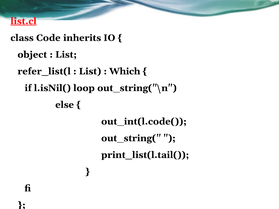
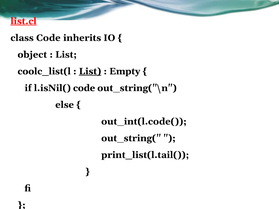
refer_list(l: refer_list(l -> coolc_list(l (44, 71)
List underline: none -> present (90, 71)
Which: Which -> Empty (125, 71)
l.isNil( loop: loop -> code (84, 88)
